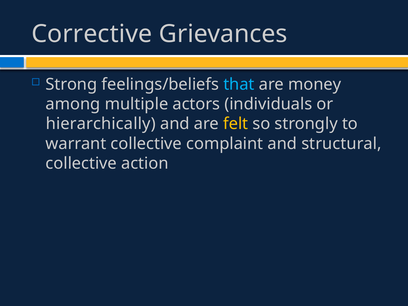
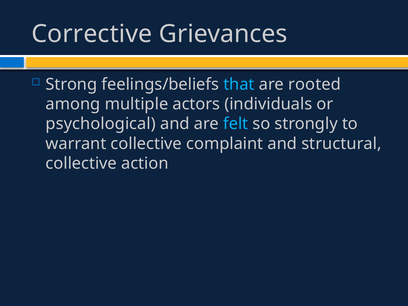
money: money -> rooted (315, 84)
hierarchically: hierarchically -> psychological (101, 124)
felt colour: yellow -> light blue (236, 124)
